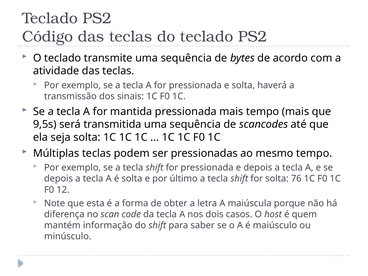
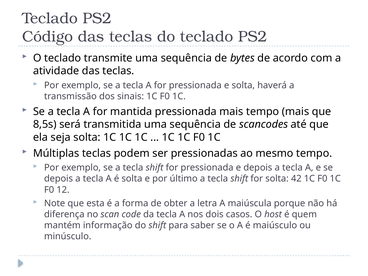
9,5s: 9,5s -> 8,5s (45, 124)
76: 76 -> 42 (296, 179)
